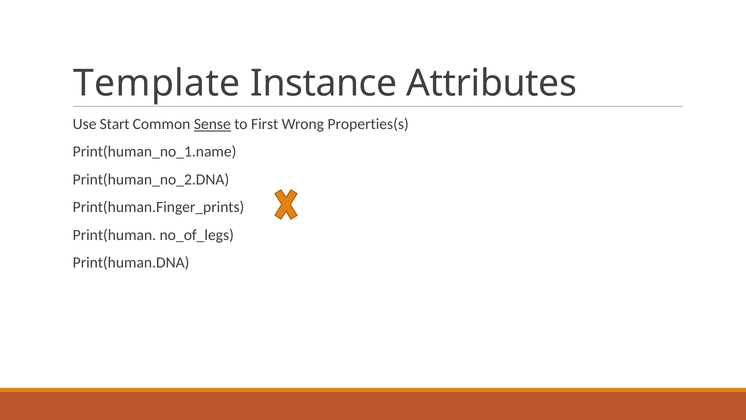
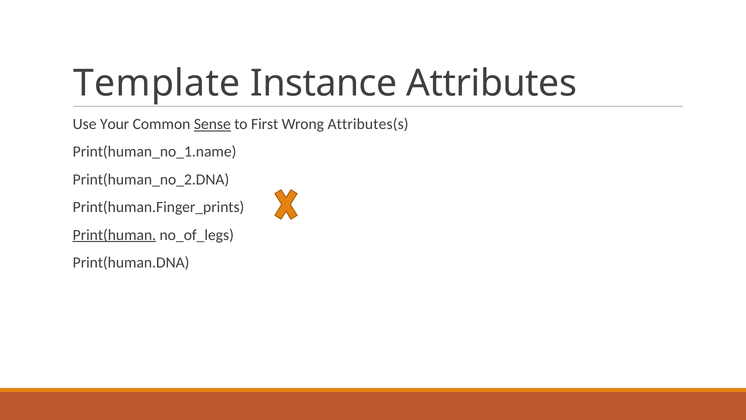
Start: Start -> Your (115, 124)
Properties(s: Properties(s -> Attributes(s (368, 124)
Print(human underline: none -> present (114, 235)
